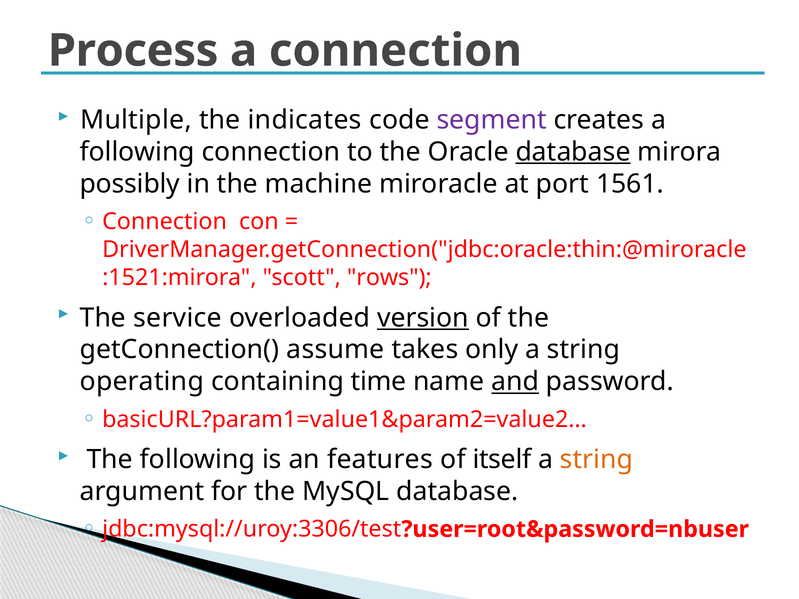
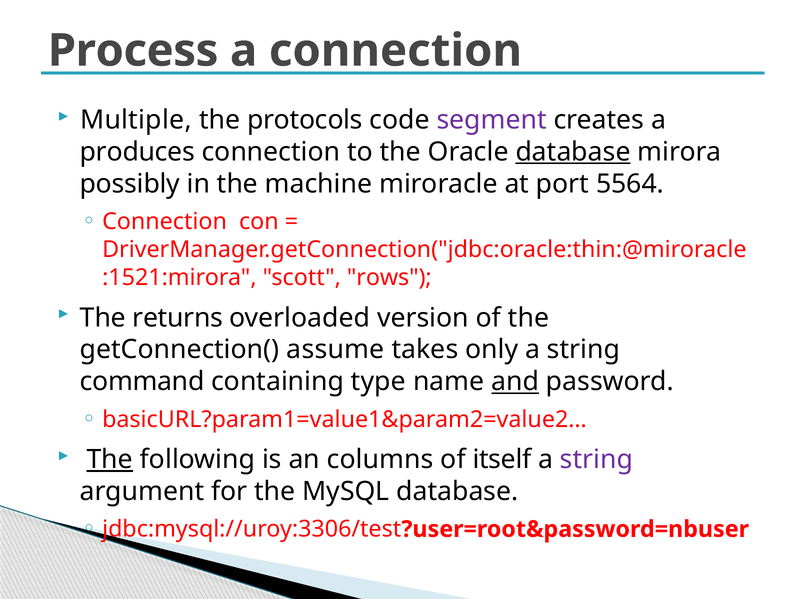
indicates: indicates -> protocols (305, 120)
following: following -> produces (137, 152)
1561: 1561 -> 5564 (630, 184)
service: service -> returns (178, 318)
version underline: present -> none (423, 318)
operating: operating -> command (142, 382)
time: time -> type (378, 382)
The underline: none -> present (110, 460)
features: features -> columns (380, 460)
string colour: orange -> purple (596, 460)
